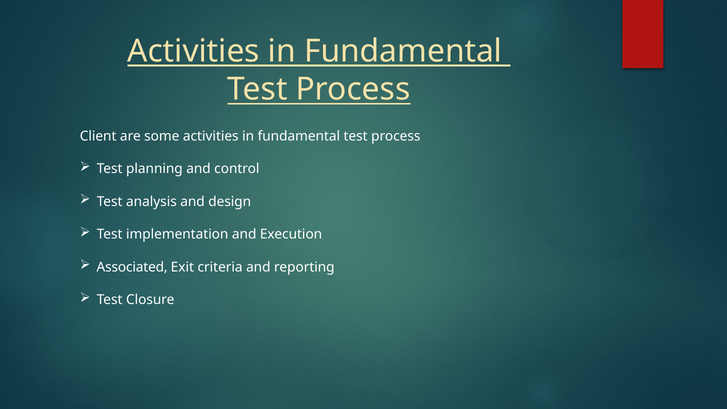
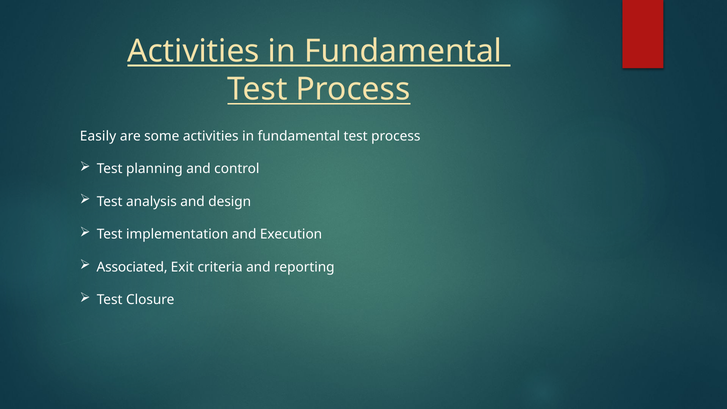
Client: Client -> Easily (98, 136)
